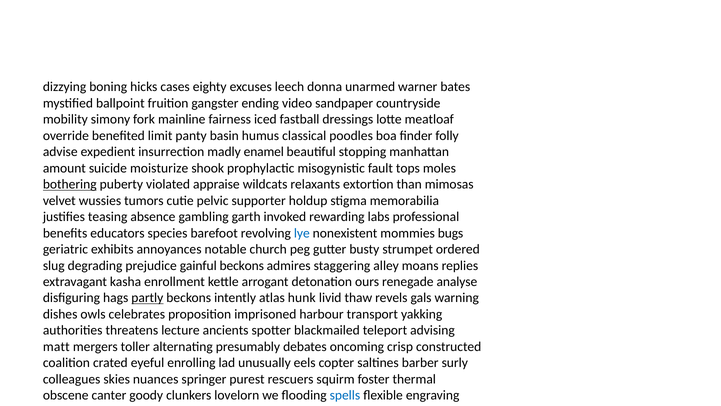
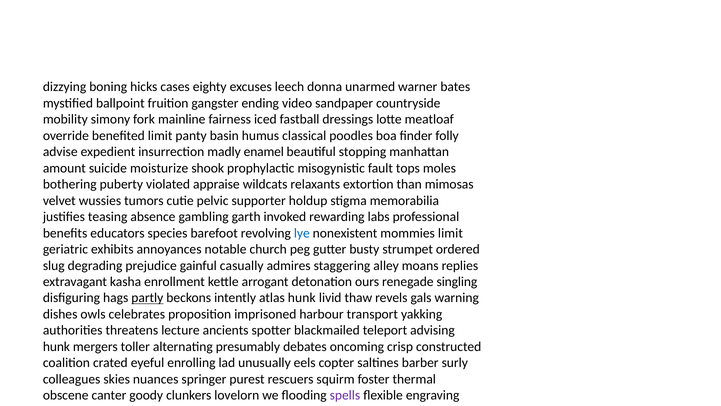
bothering underline: present -> none (70, 184)
mommies bugs: bugs -> limit (450, 233)
gainful beckons: beckons -> casually (242, 265)
renegade analyse: analyse -> singling (457, 281)
matt: matt -> hunk (56, 346)
spells colour: blue -> purple (345, 395)
